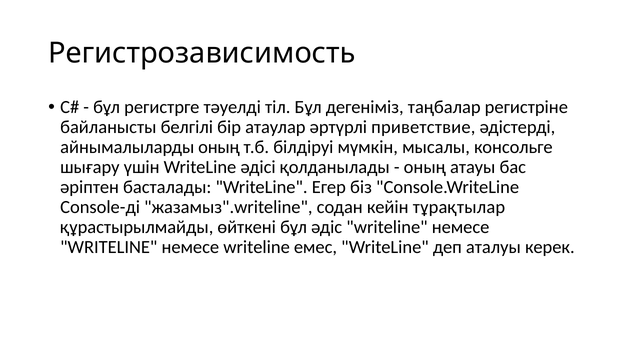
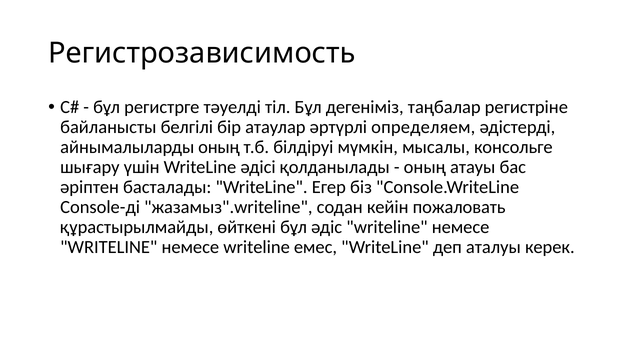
приветствие: приветствие -> определяем (423, 127)
тұрақтылар: тұрақтылар -> пожаловать (459, 207)
